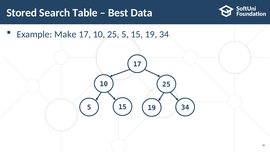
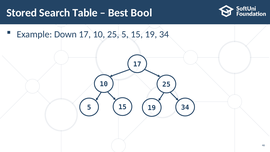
Data: Data -> Bool (142, 13)
Make: Make -> Down (65, 34)
